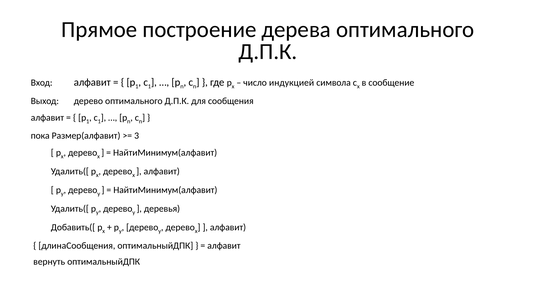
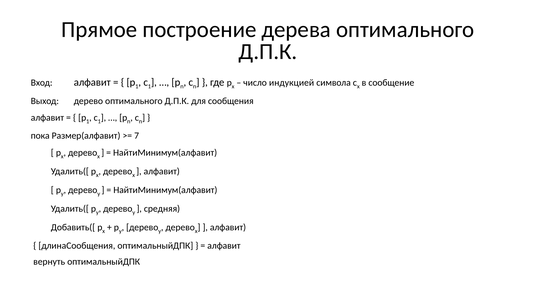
3: 3 -> 7 (137, 136)
деревья: деревья -> средняя (162, 208)
